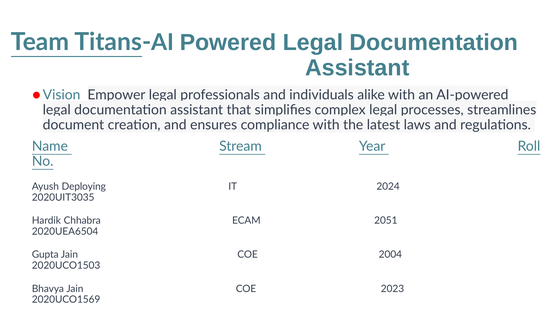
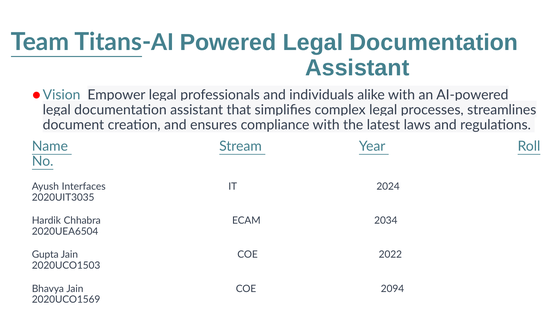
Deploying: Deploying -> Interfaces (84, 186)
2051: 2051 -> 2034 (386, 220)
2004: 2004 -> 2022 (390, 254)
2023: 2023 -> 2094 (392, 289)
